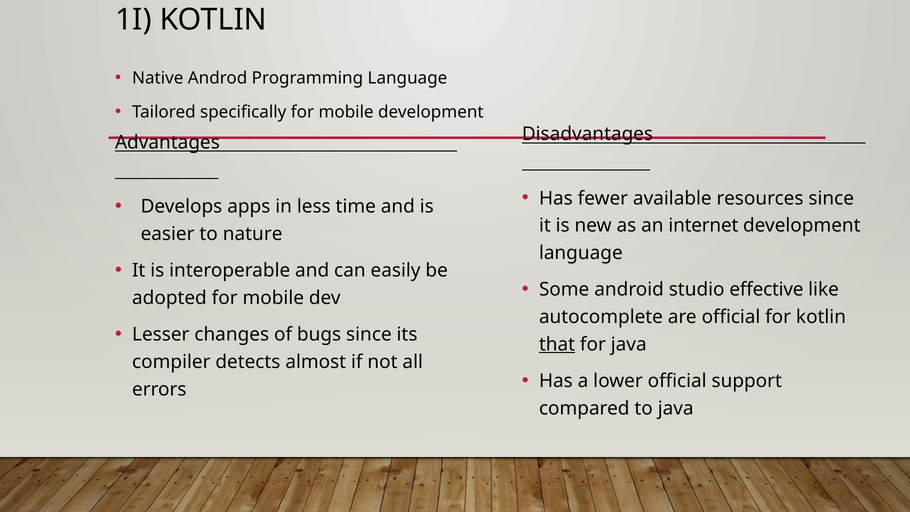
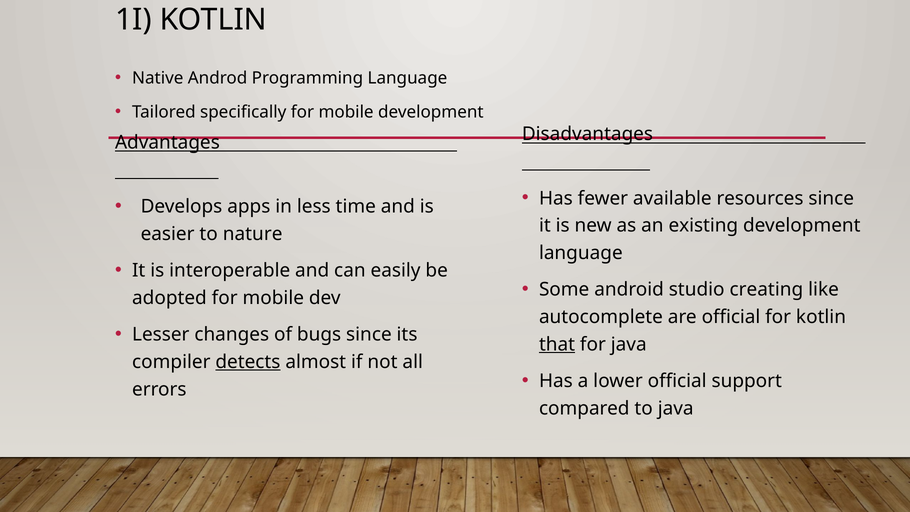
internet: internet -> existing (703, 226)
effective: effective -> creating (766, 290)
detects underline: none -> present (248, 362)
